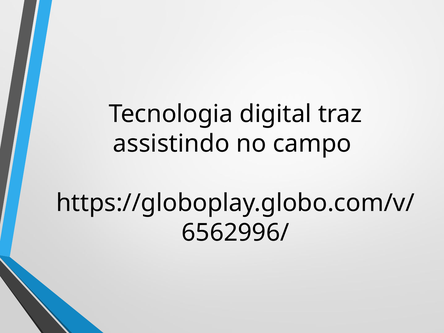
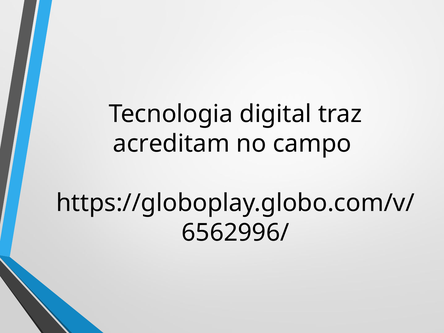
assistindo: assistindo -> acreditam (171, 144)
